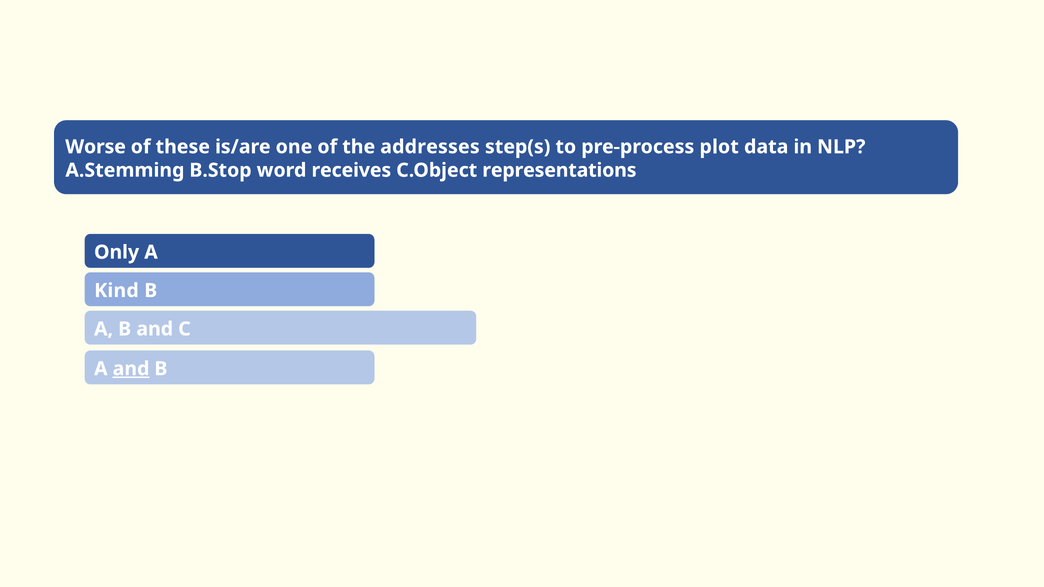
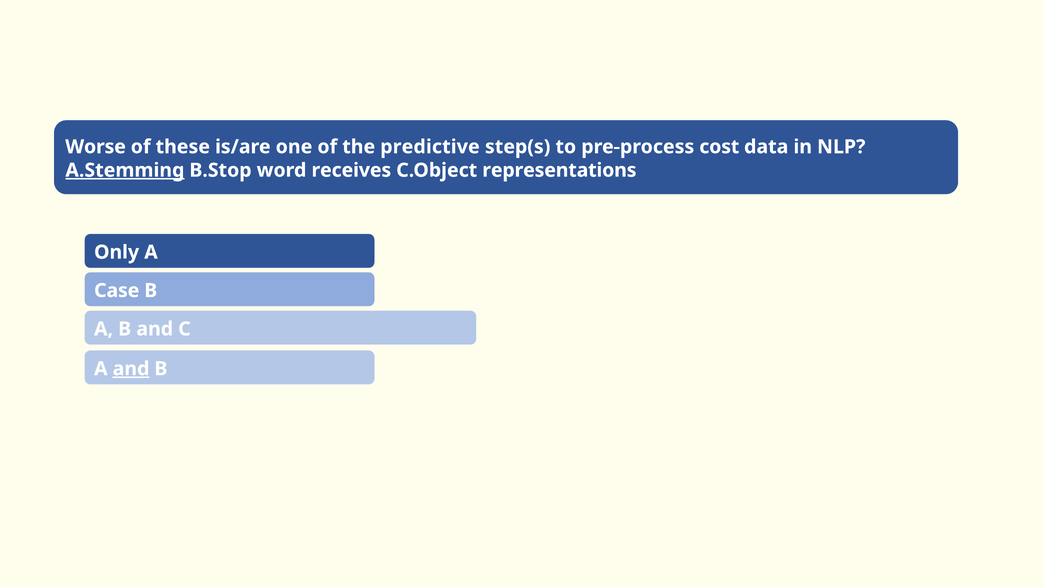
addresses: addresses -> predictive (430, 147)
plot: plot -> cost (719, 147)
A.Stemming underline: none -> present (125, 170)
Kind: Kind -> Case (117, 291)
